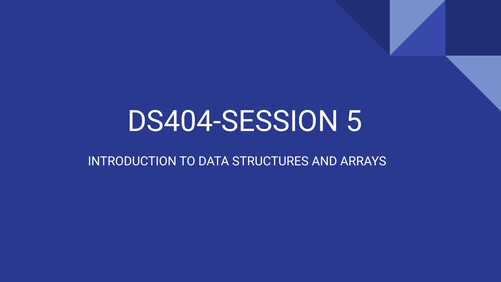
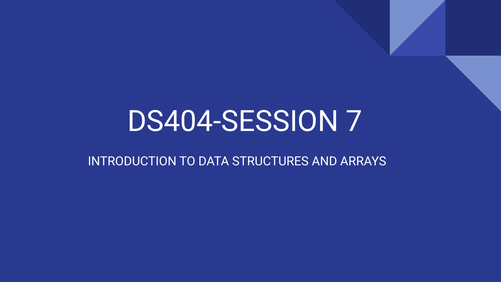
5: 5 -> 7 (354, 121)
